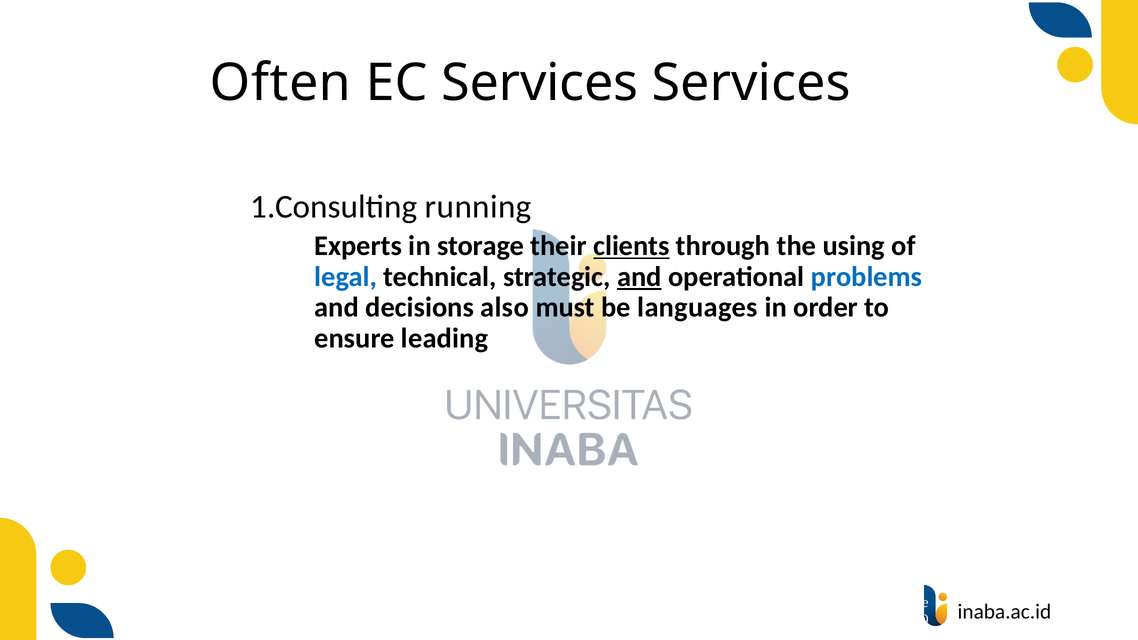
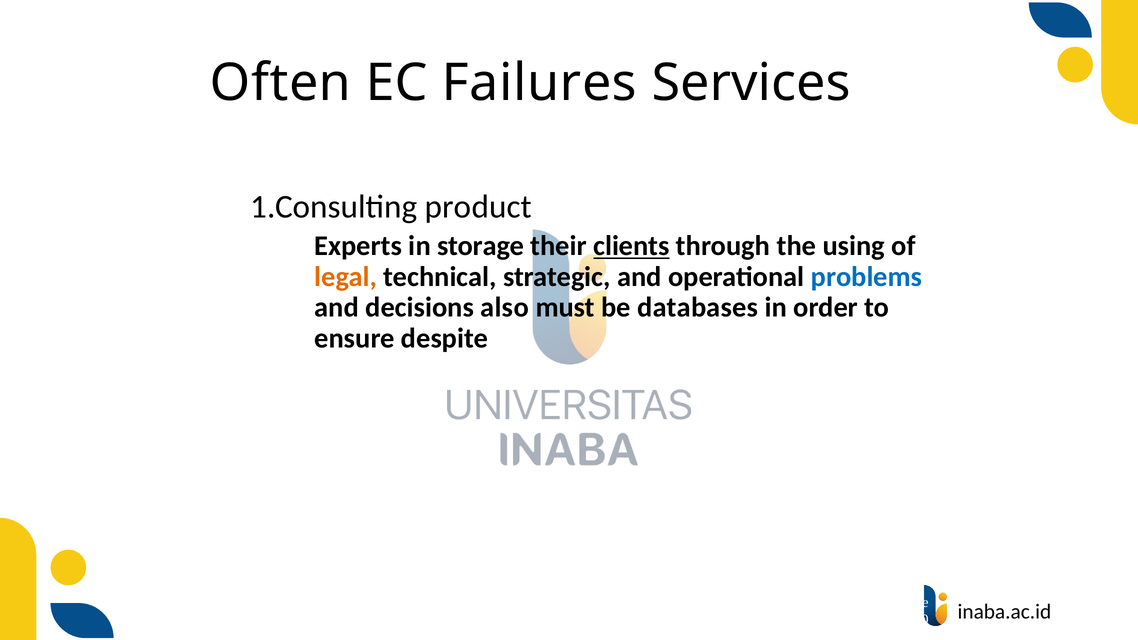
EC Services: Services -> Failures (539, 83)
running: running -> product (478, 207)
legal colour: blue -> orange (346, 277)
and underline: present -> none (639, 277)
languages: languages -> databases (698, 308)
leading: leading -> despite (445, 338)
